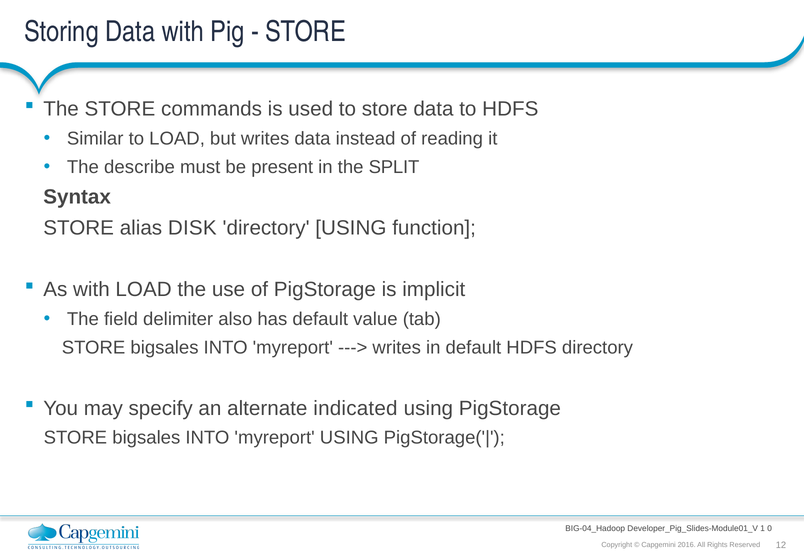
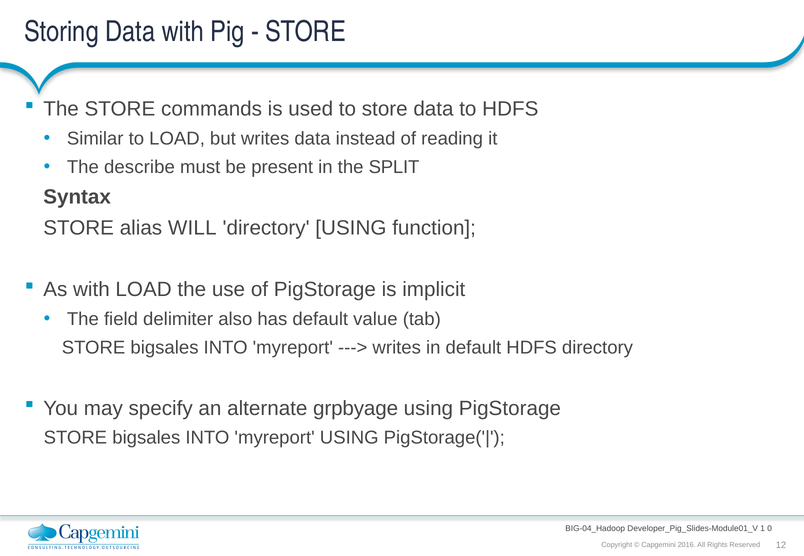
DISK: DISK -> WILL (192, 228)
indicated: indicated -> grpbyage (356, 409)
